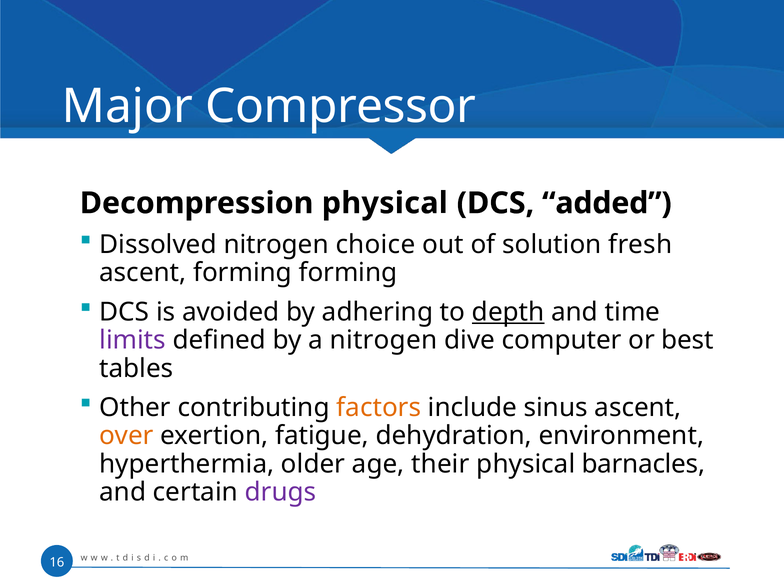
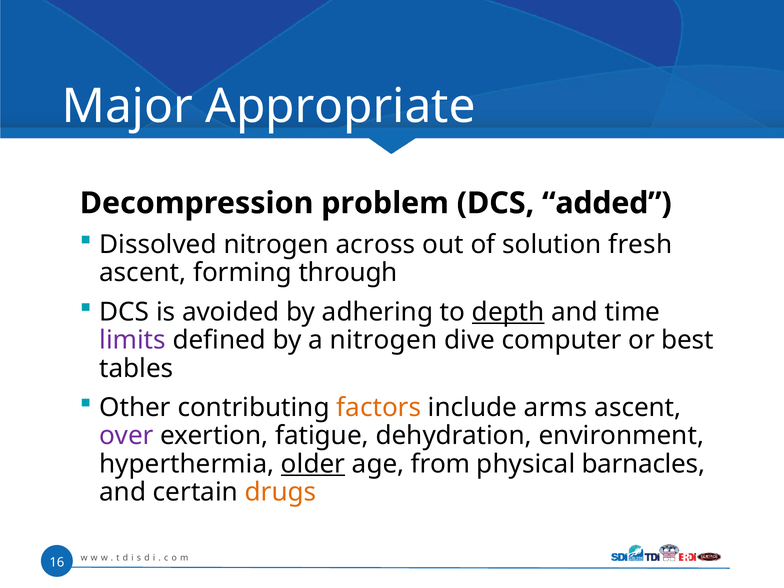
Compressor: Compressor -> Appropriate (341, 106)
Decompression physical: physical -> problem (385, 203)
choice: choice -> across (376, 245)
forming forming: forming -> through (348, 273)
sinus: sinus -> arms (556, 408)
over colour: orange -> purple (126, 436)
older underline: none -> present (313, 464)
their: their -> from (441, 464)
drugs colour: purple -> orange (281, 492)
